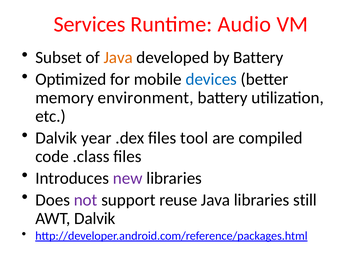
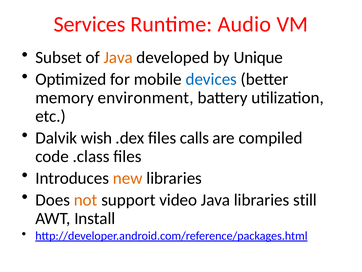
by Battery: Battery -> Unique (258, 57)
year: year -> wish (96, 138)
tool: tool -> calls (194, 138)
new colour: purple -> orange (128, 178)
not colour: purple -> orange (86, 200)
reuse: reuse -> video (178, 200)
AWT Dalvik: Dalvik -> Install (95, 218)
